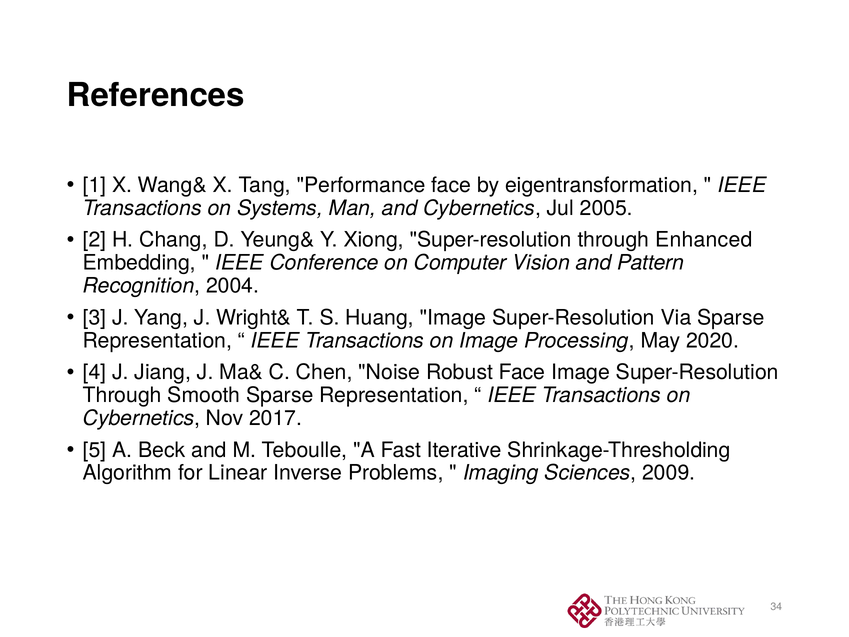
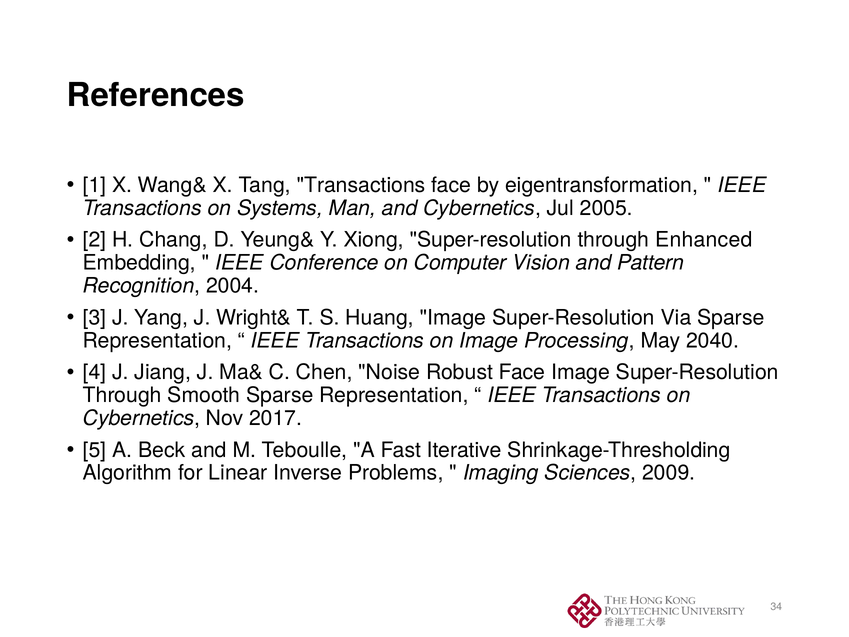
Tang Performance: Performance -> Transactions (361, 185)
2020: 2020 -> 2040 (713, 340)
